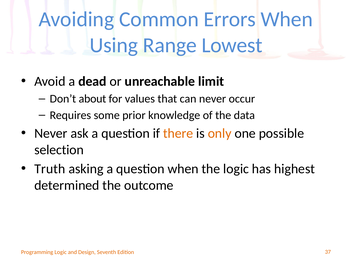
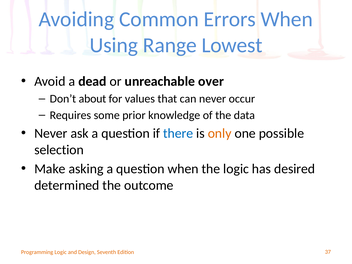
limit: limit -> over (211, 81)
there colour: orange -> blue (178, 133)
Truth: Truth -> Make (50, 169)
highest: highest -> desired (295, 169)
